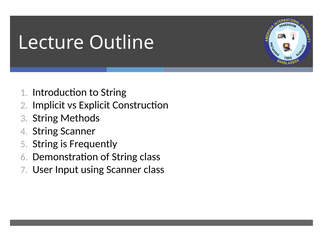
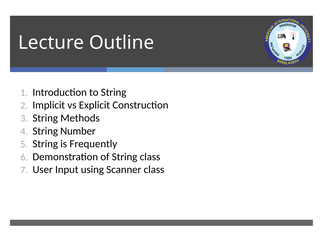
String Scanner: Scanner -> Number (78, 131)
